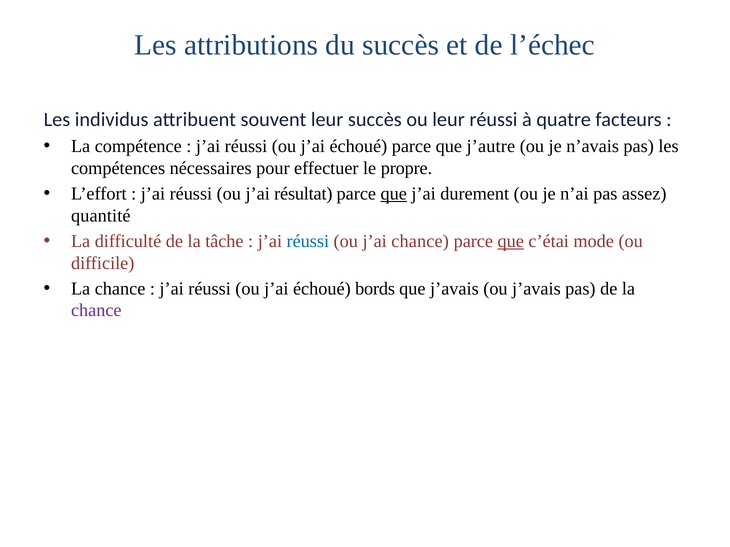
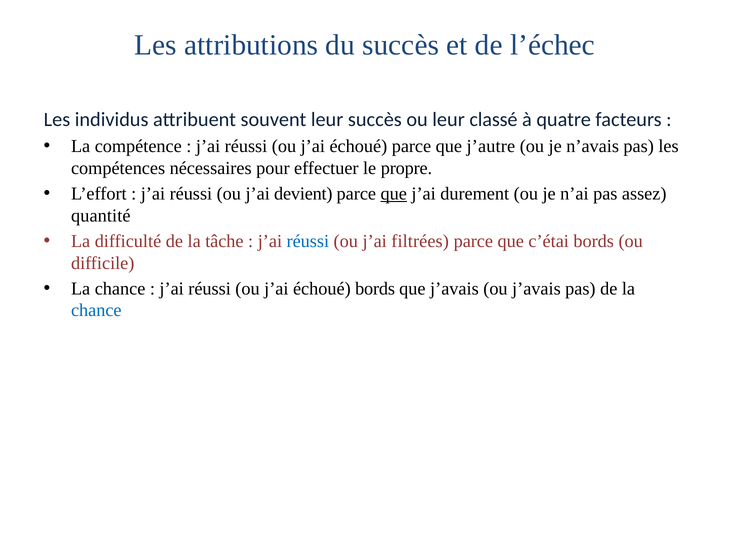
leur réussi: réussi -> classé (494, 120)
résultat: résultat -> devient (303, 194)
j’ai chance: chance -> filtrées (420, 241)
que underline: present -> none (511, 241)
c’étai mode: mode -> bords (594, 241)
chance colour: purple -> blue (96, 311)
